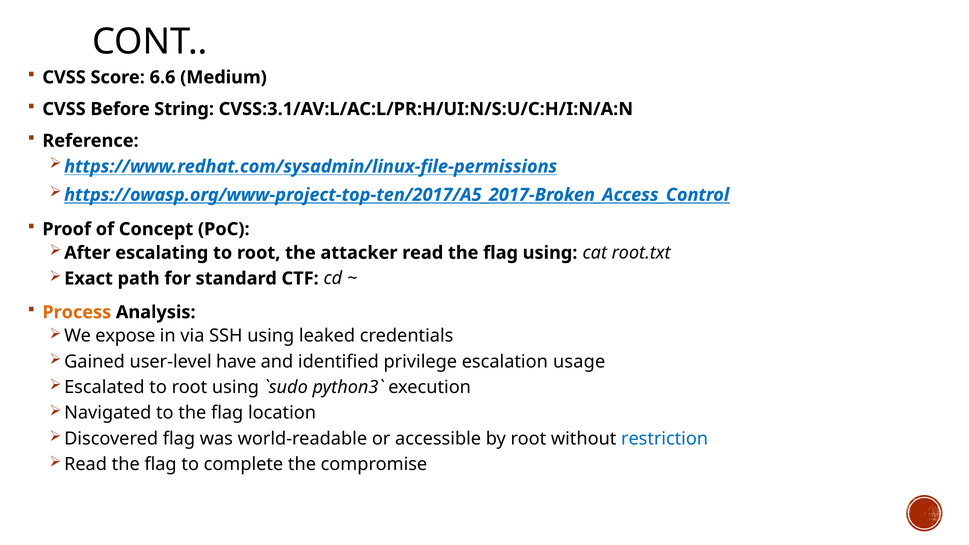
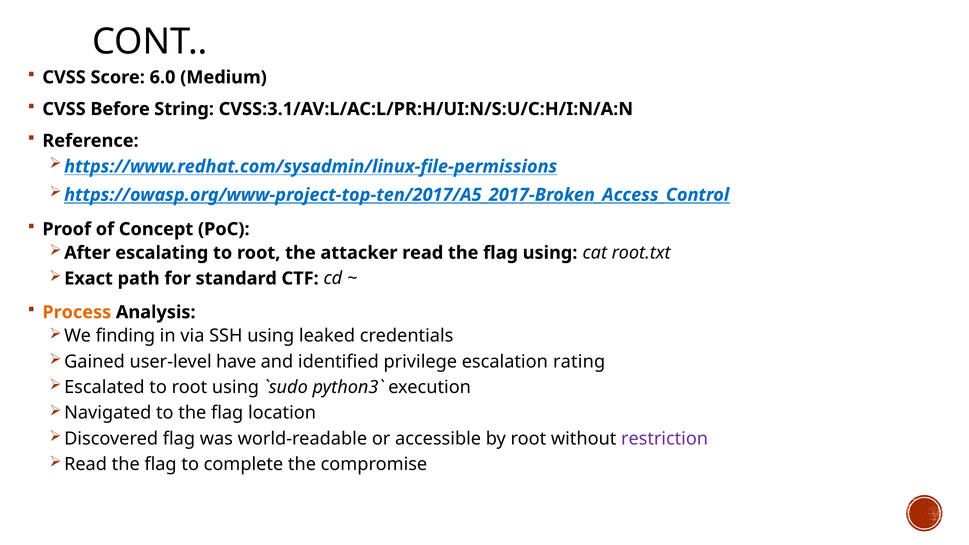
6.6: 6.6 -> 6.0 (163, 77)
expose: expose -> finding (125, 336)
usage: usage -> rating (579, 362)
restriction colour: blue -> purple (665, 439)
